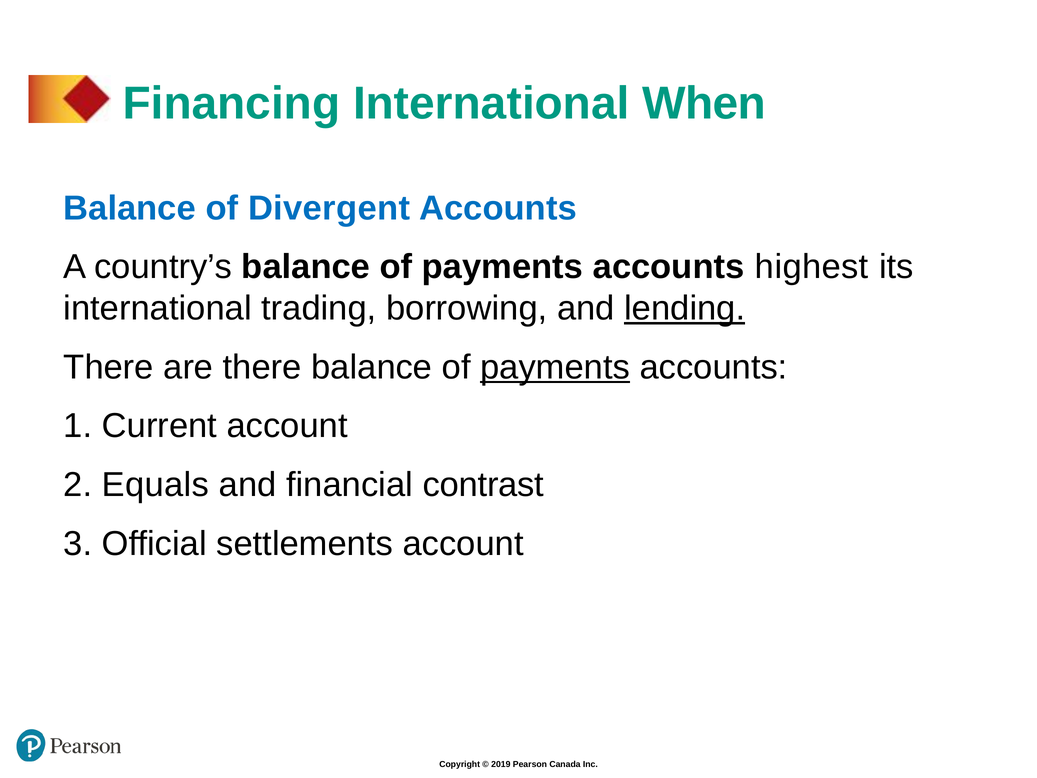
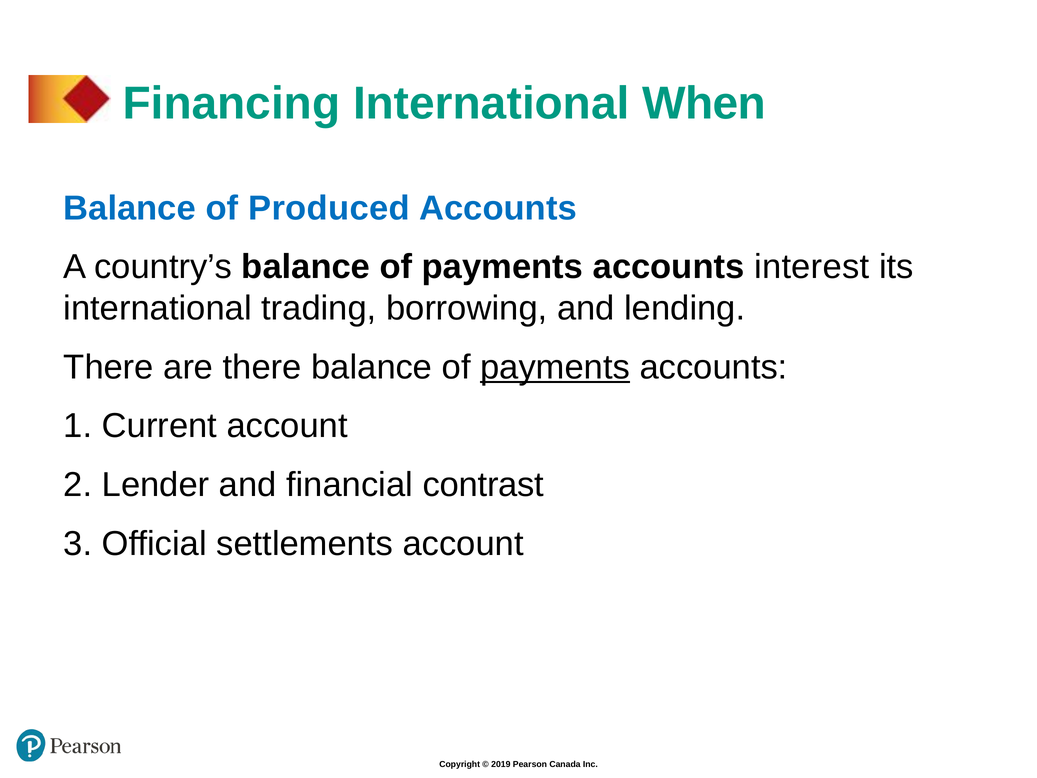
Divergent: Divergent -> Produced (329, 208)
highest: highest -> interest (812, 267)
lending underline: present -> none (685, 308)
Equals: Equals -> Lender (156, 485)
